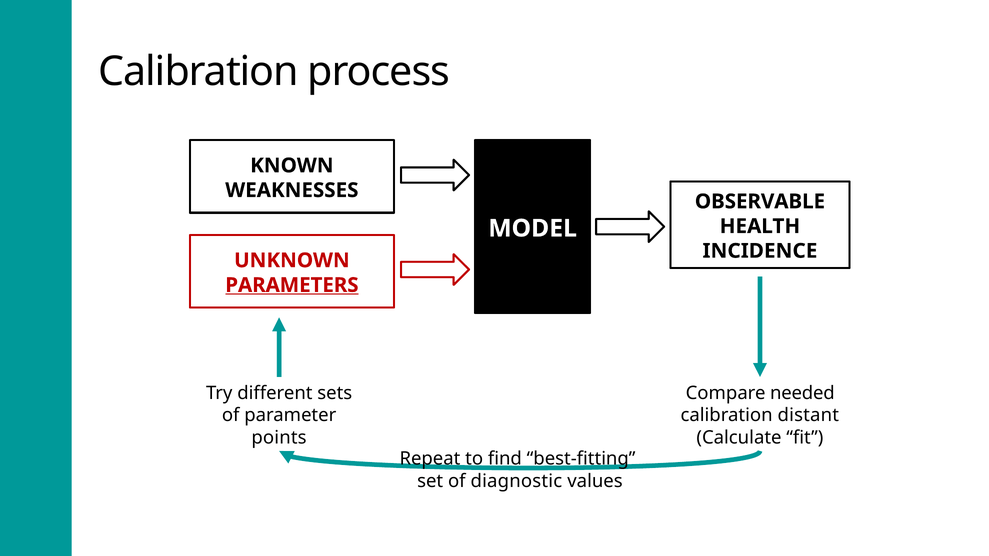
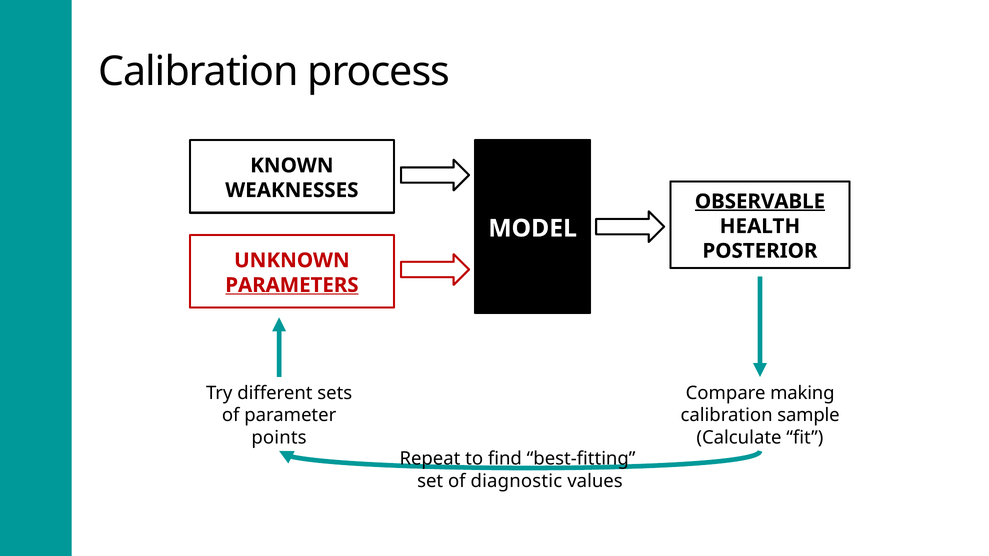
OBSERVABLE underline: none -> present (760, 202)
INCIDENCE: INCIDENCE -> POSTERIOR (760, 251)
needed: needed -> making (802, 393)
distant: distant -> sample (808, 415)
